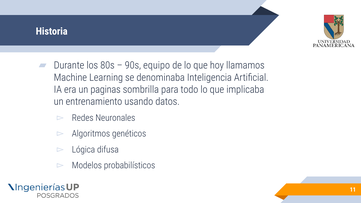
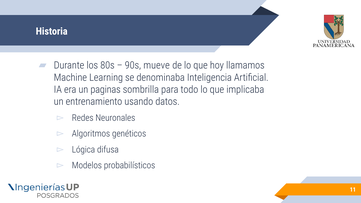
equipo: equipo -> mueve (157, 65)
